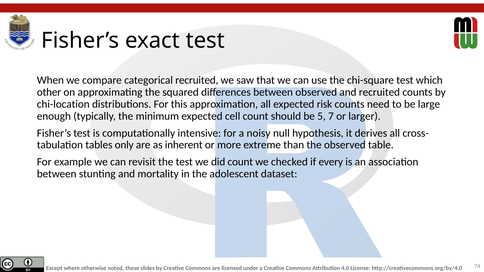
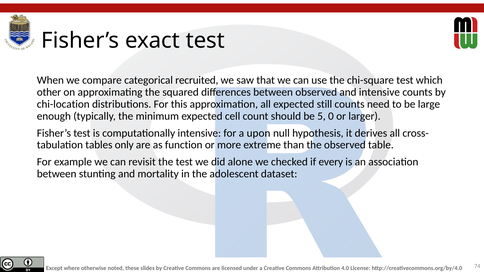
and recruited: recruited -> intensive (379, 92)
risk: risk -> still (324, 104)
7: 7 -> 0 (331, 116)
noisy: noisy -> upon (259, 133)
inherent: inherent -> function (184, 145)
did count: count -> alone (240, 162)
